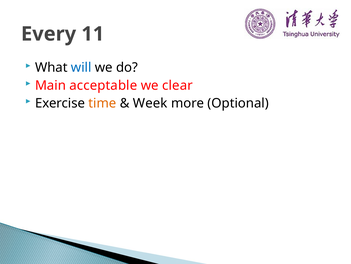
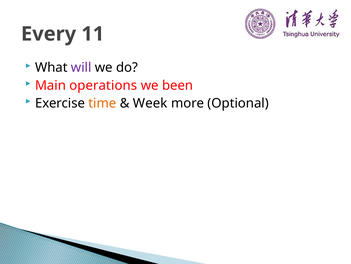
will colour: blue -> purple (81, 67)
acceptable: acceptable -> operations (103, 85)
clear: clear -> been (178, 85)
